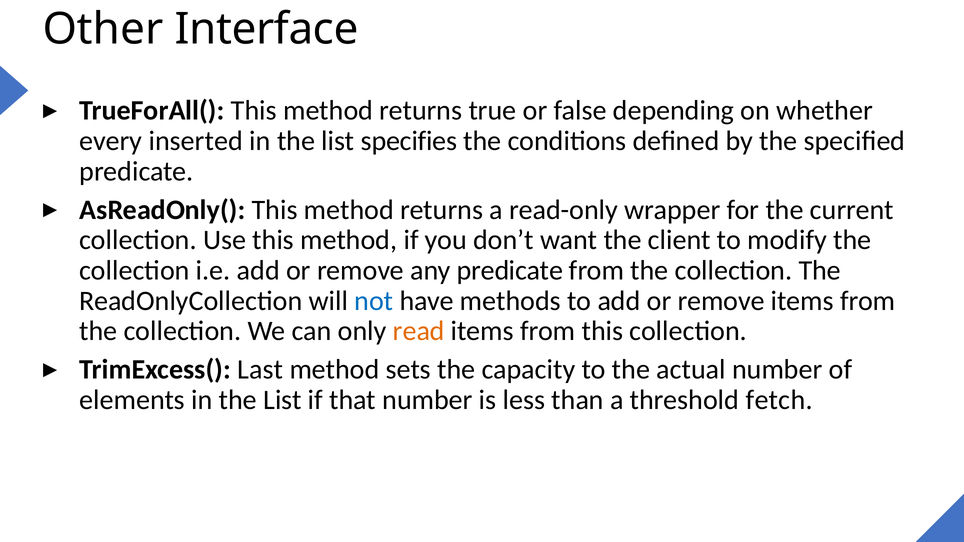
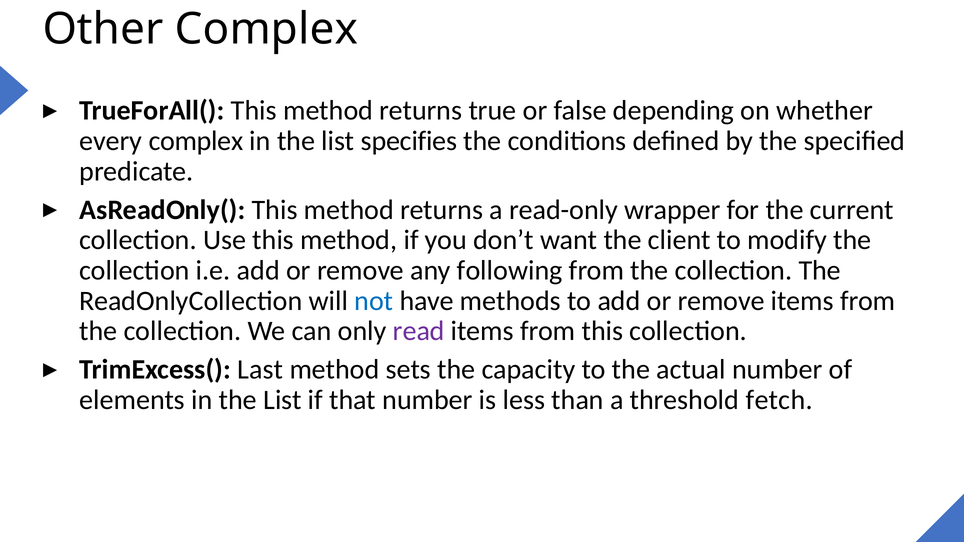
Other Interface: Interface -> Complex (266, 29)
every inserted: inserted -> complex (196, 141)
any predicate: predicate -> following (510, 271)
read colour: orange -> purple (419, 331)
